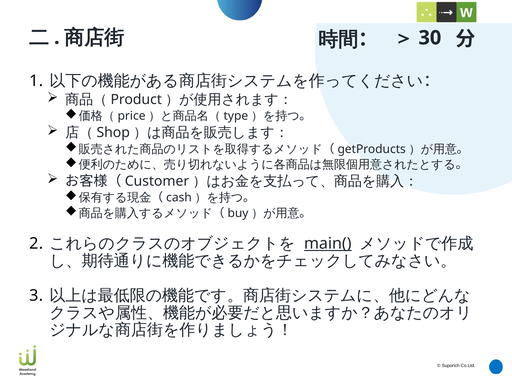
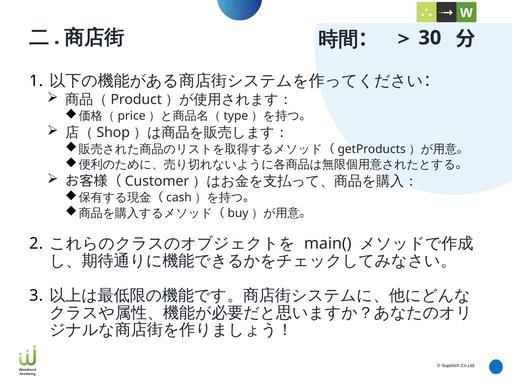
main( underline: present -> none (328, 244)
